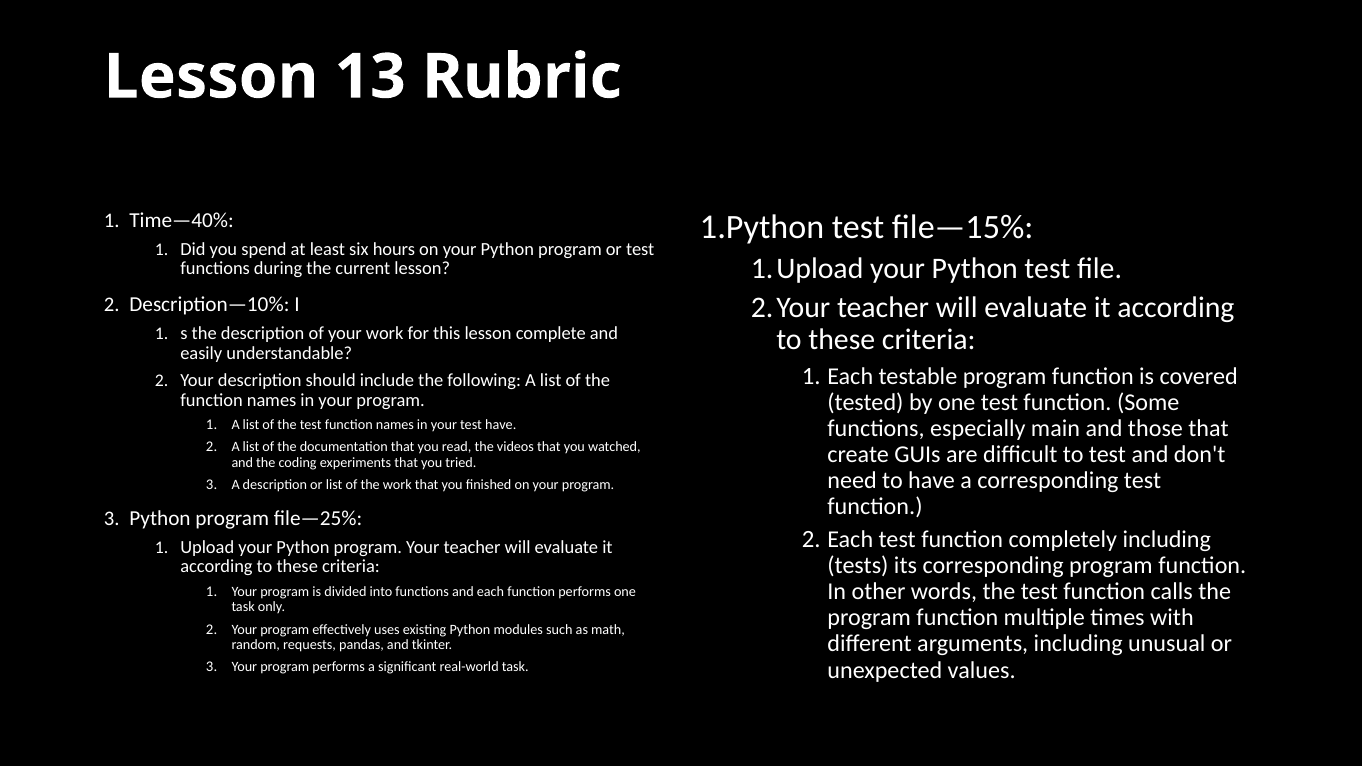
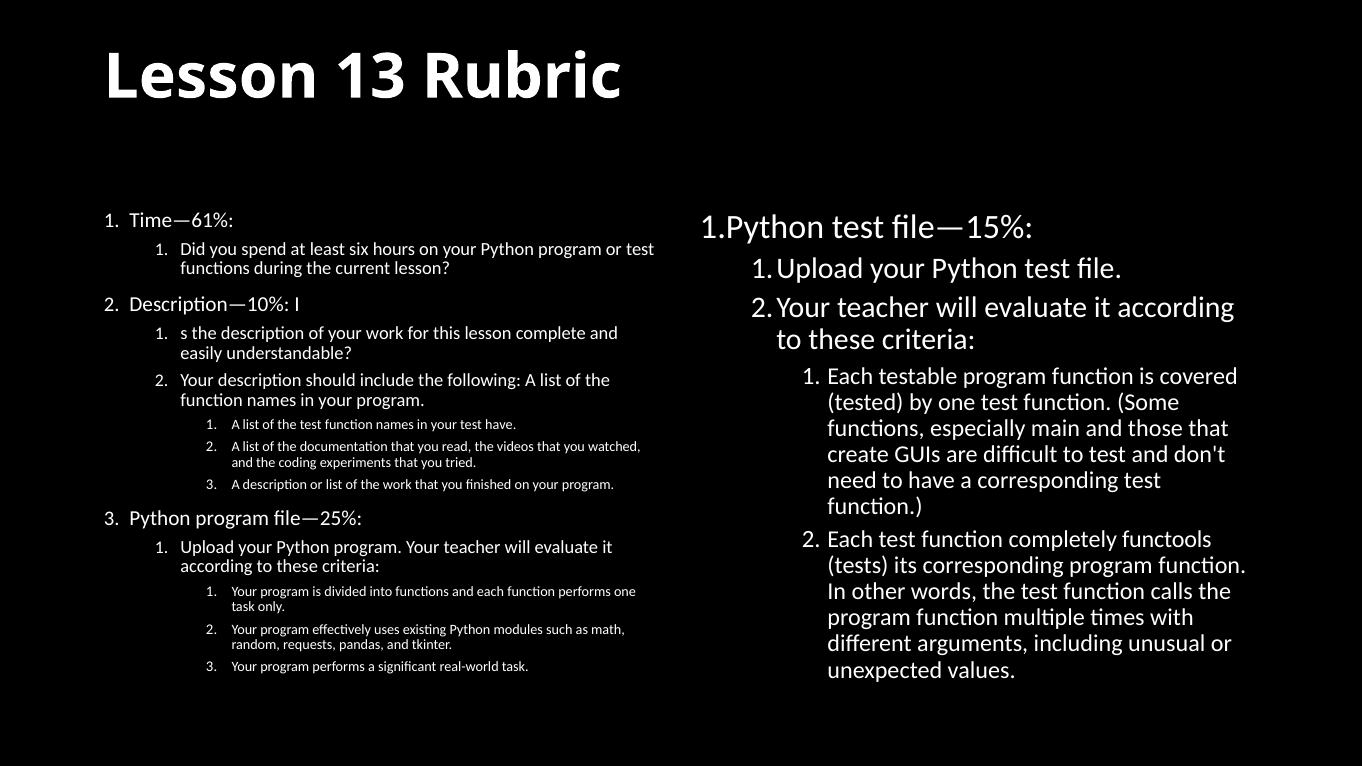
Time—40%: Time—40% -> Time—61% (182, 220)
completely including: including -> functools (1167, 540)
